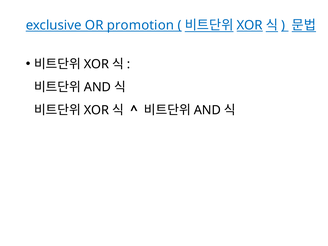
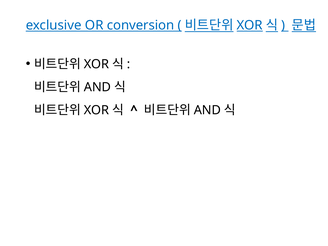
promotion: promotion -> conversion (141, 25)
